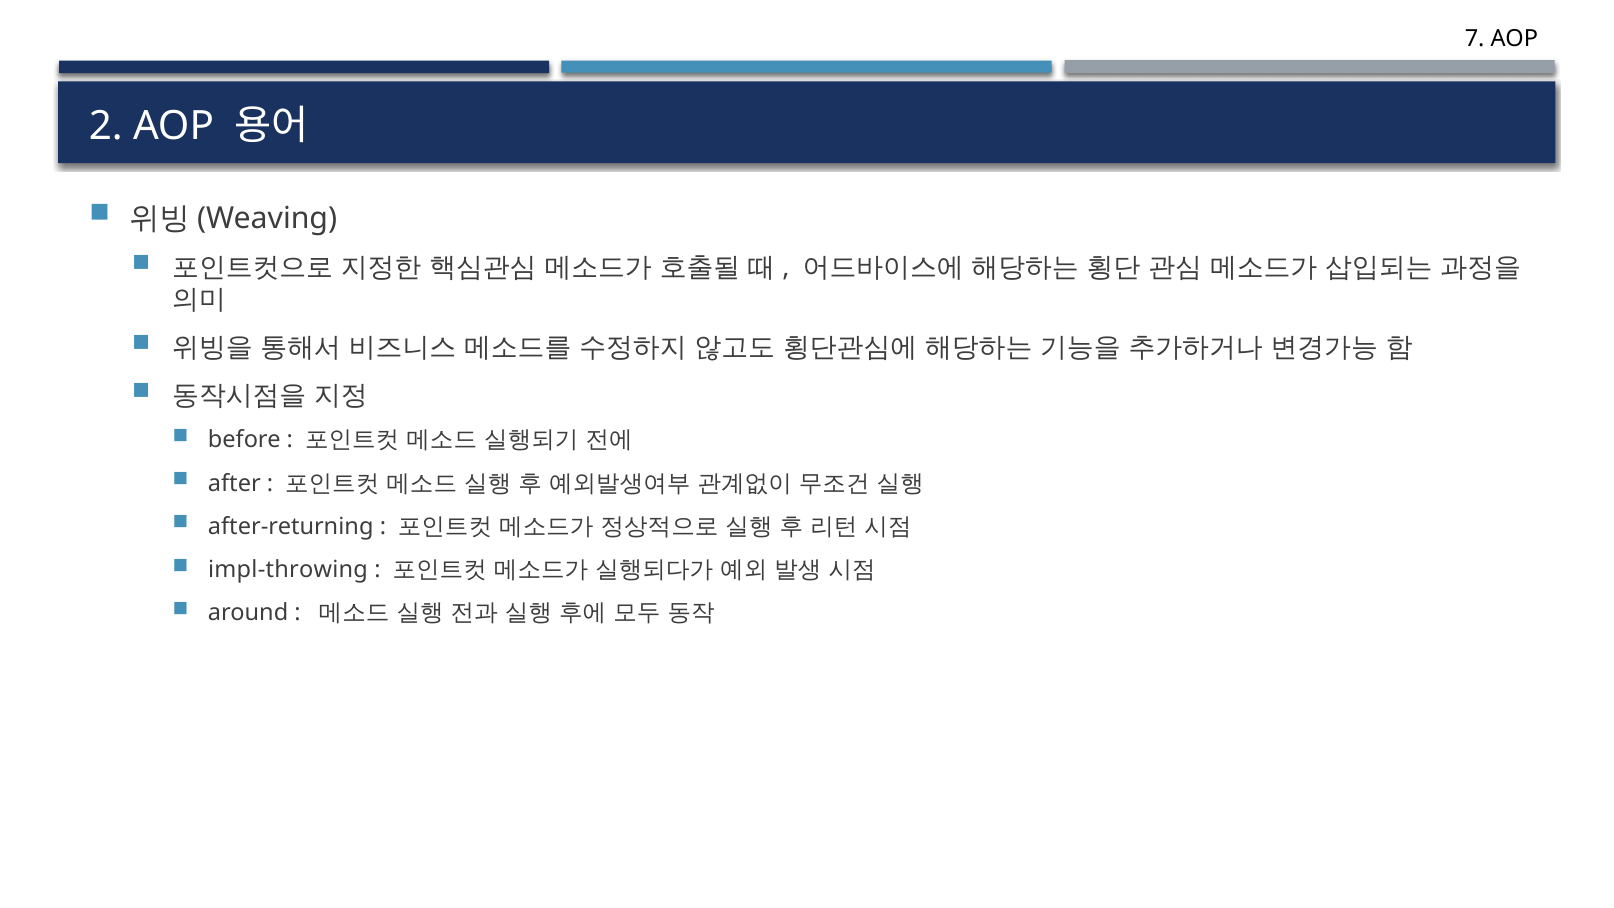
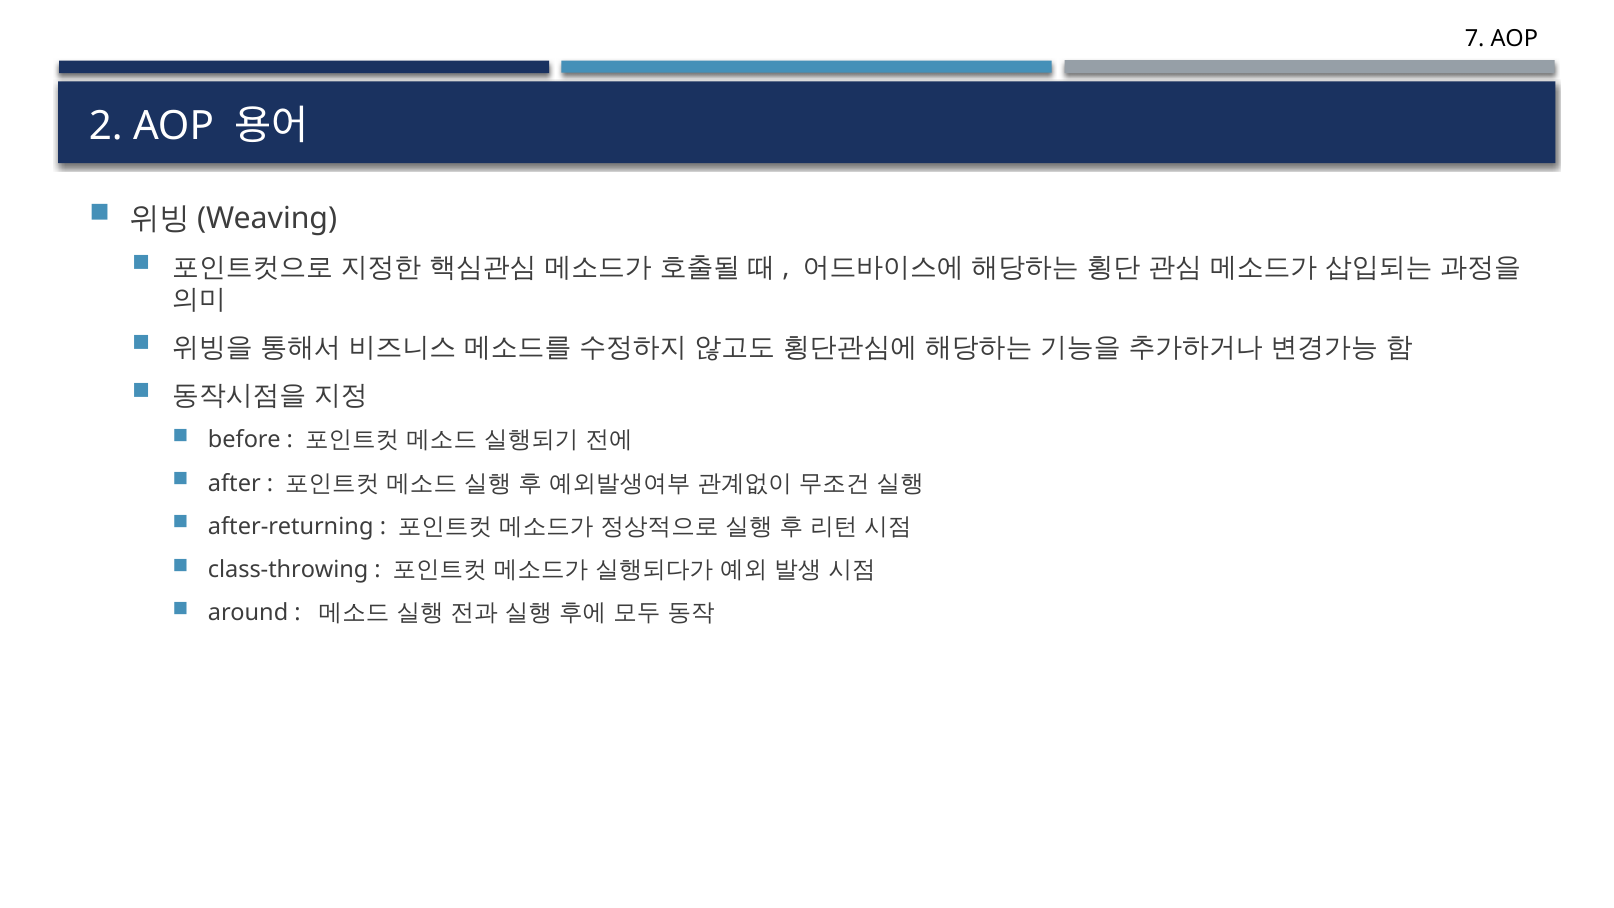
impl-throwing: impl-throwing -> class-throwing (288, 570)
